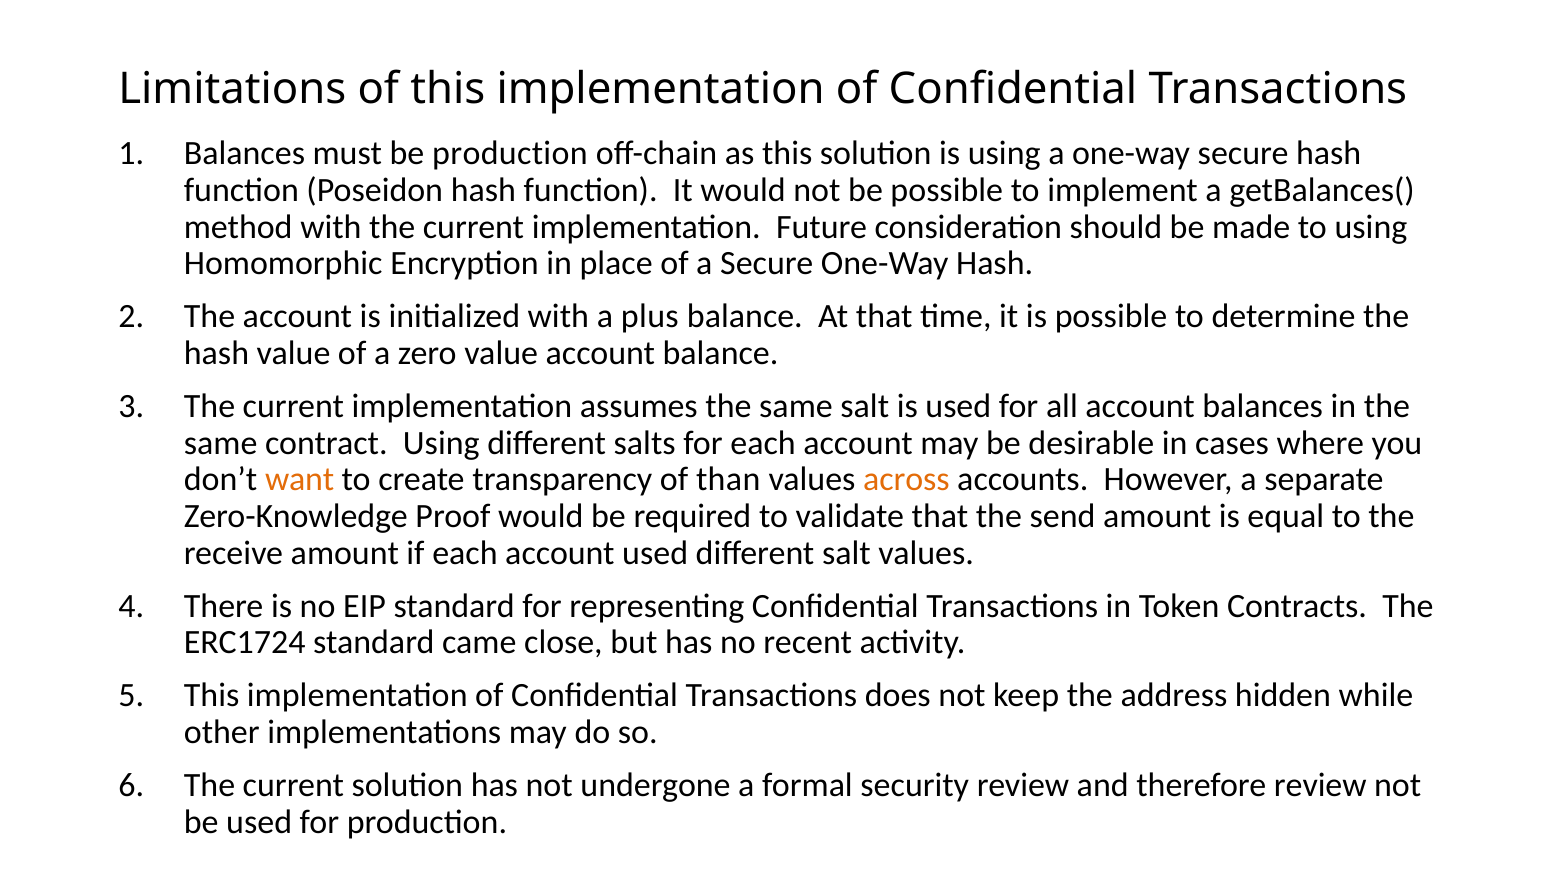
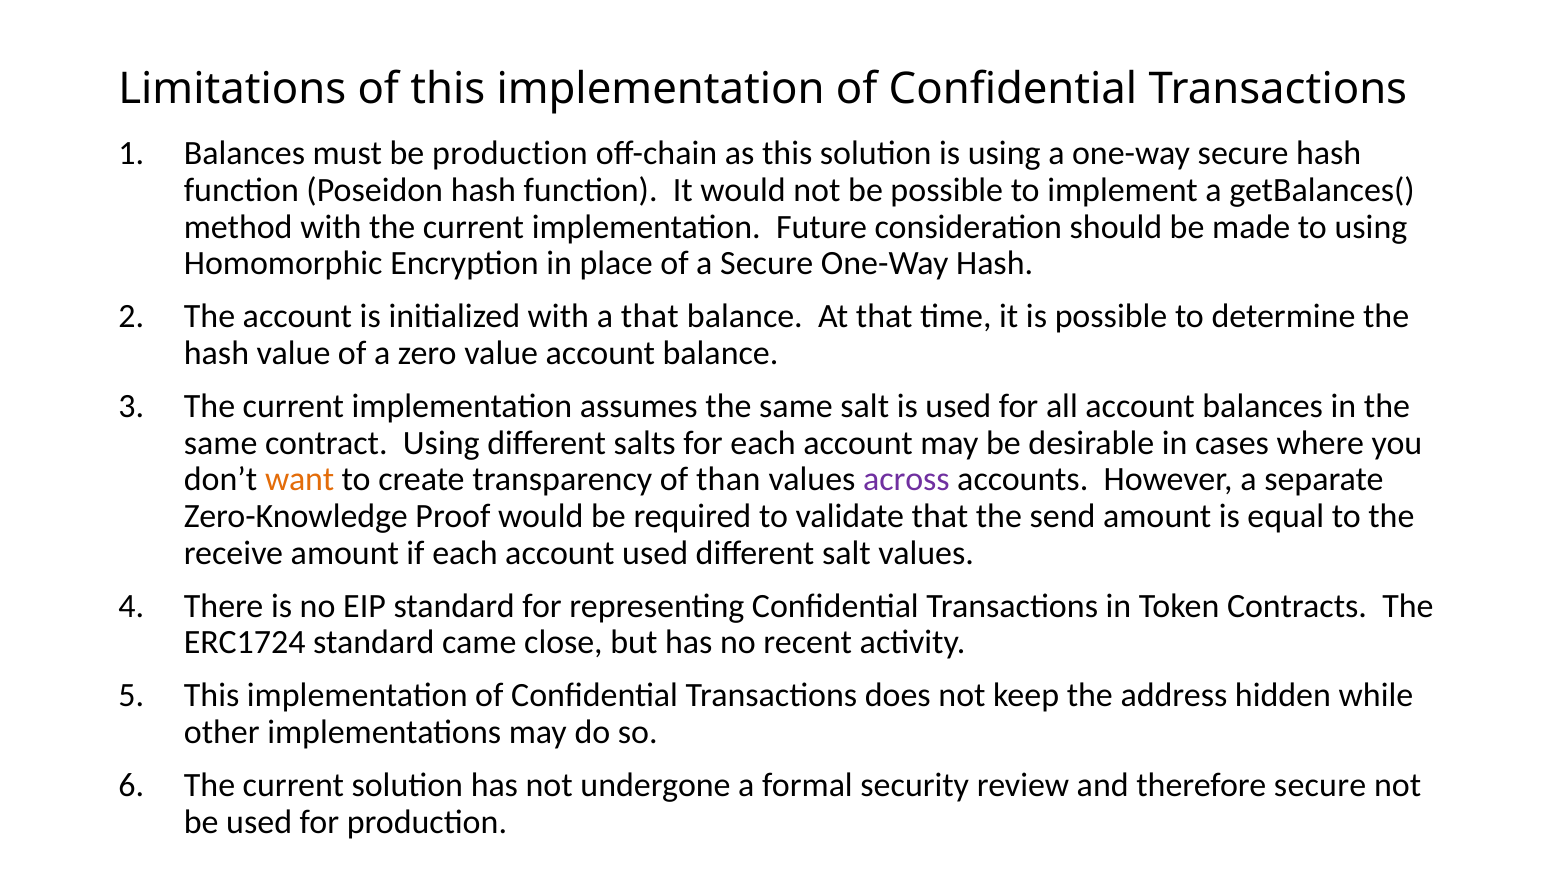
a plus: plus -> that (650, 316)
across colour: orange -> purple (906, 479)
therefore review: review -> secure (1320, 785)
